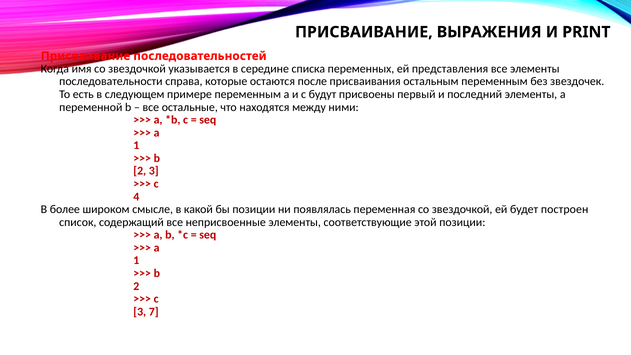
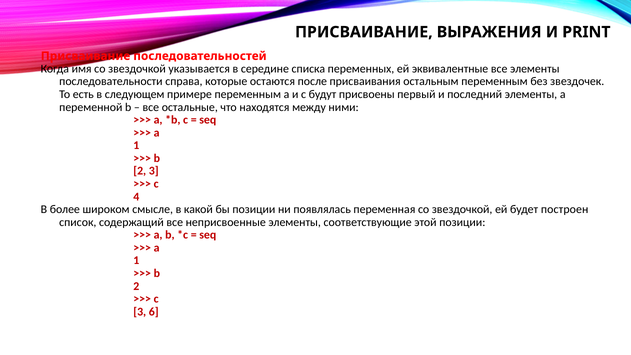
представления: представления -> эквивалентные (450, 69)
7: 7 -> 6 (154, 312)
